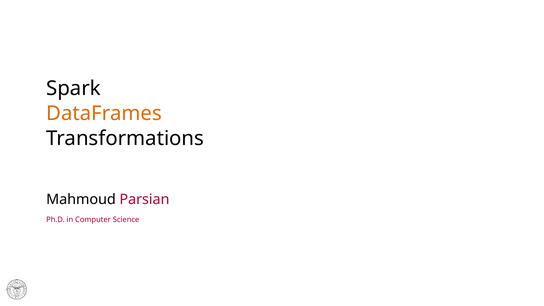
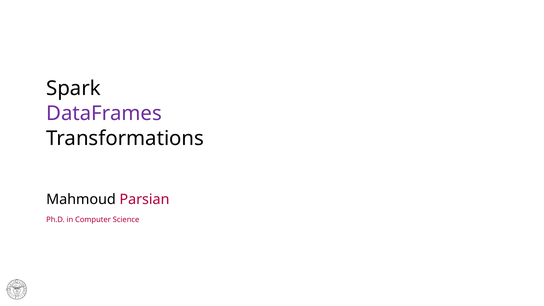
DataFrames colour: orange -> purple (104, 113)
